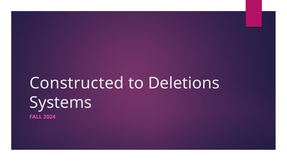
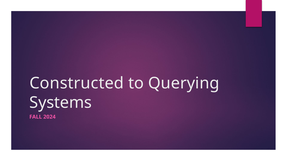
Deletions: Deletions -> Querying (184, 83)
